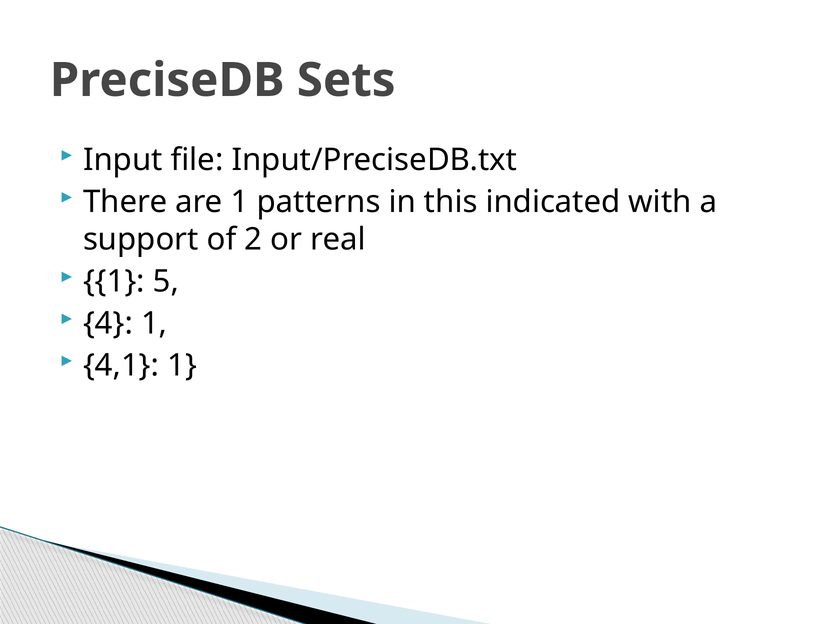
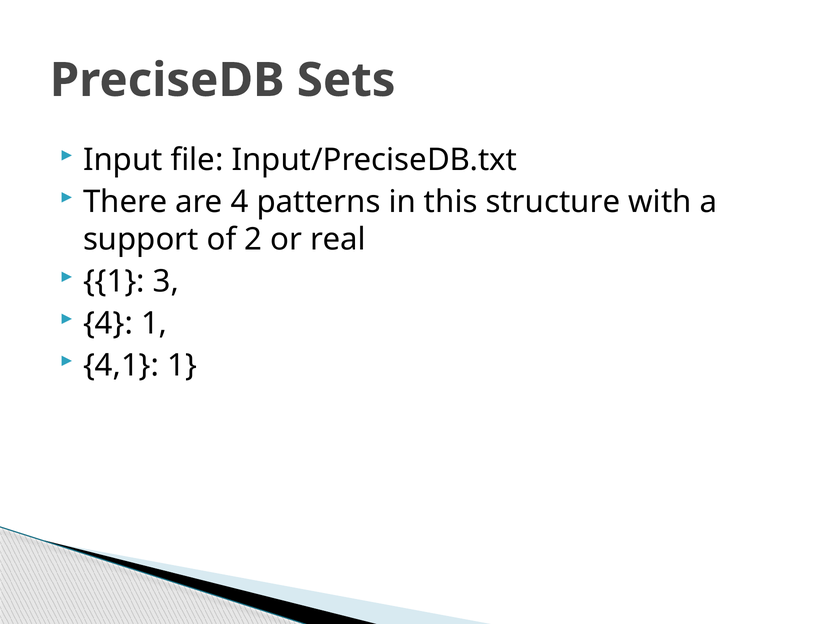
are 1: 1 -> 4 (240, 202)
indicated: indicated -> structure (553, 202)
5: 5 -> 3 (166, 281)
